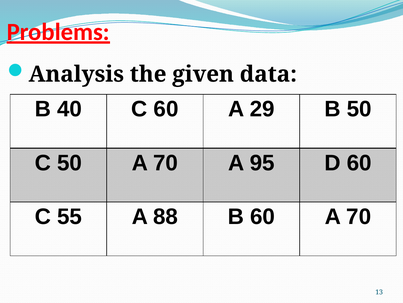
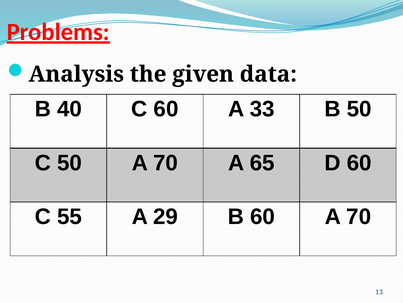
29: 29 -> 33 (262, 109)
95: 95 -> 65 (262, 163)
88: 88 -> 29 (166, 216)
